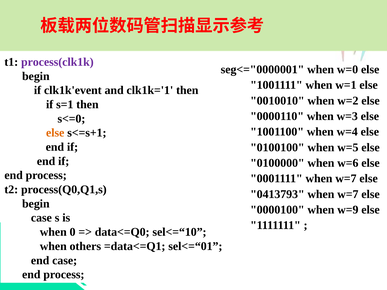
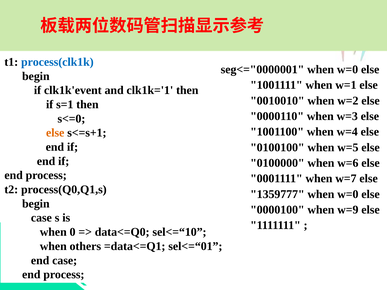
process(clk1k colour: purple -> blue (57, 62)
0413793: 0413793 -> 1359777 (277, 194)
w=7: w=7 -> w=0 (348, 194)
